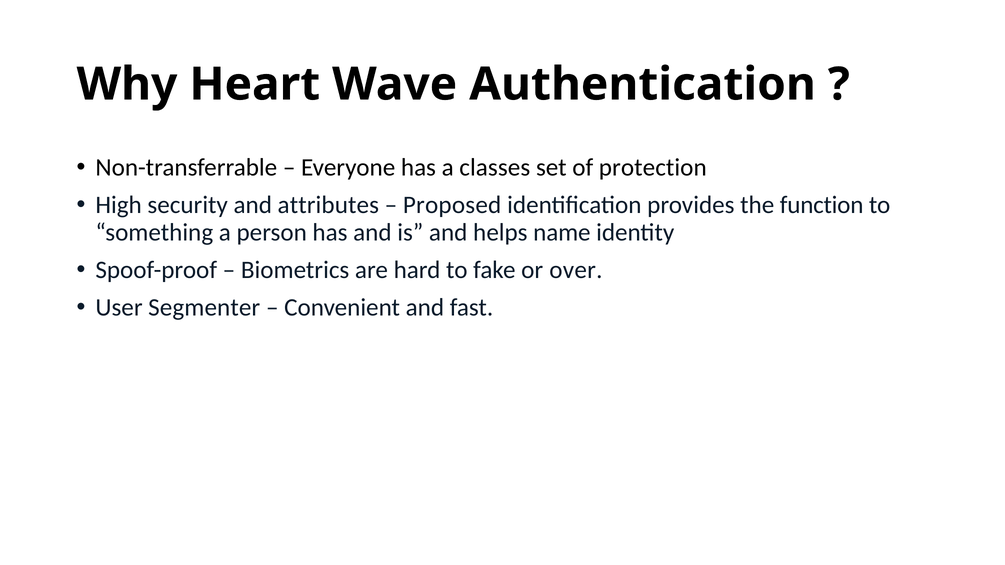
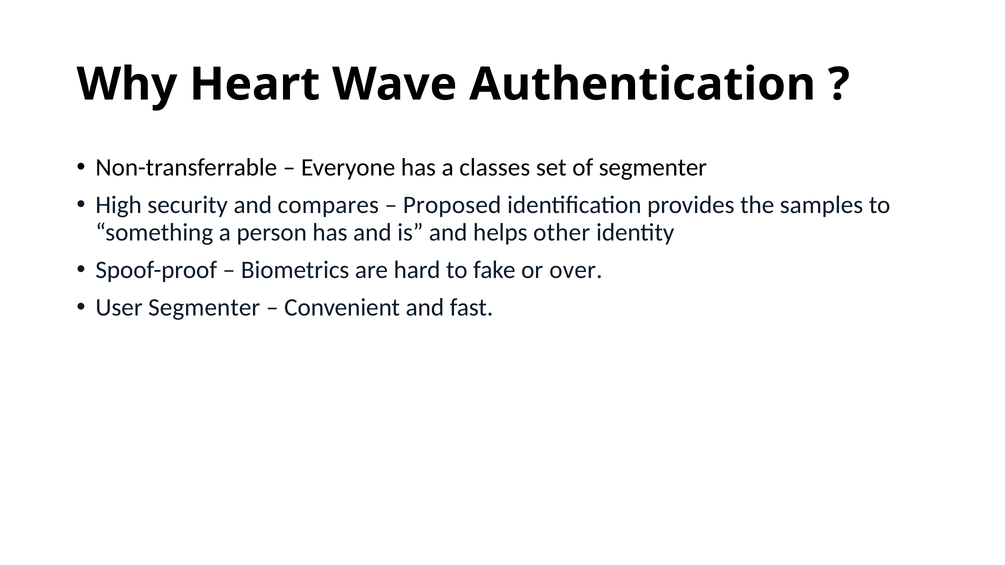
of protection: protection -> segmenter (653, 168)
attributes: attributes -> compares (328, 205)
function: function -> samples (822, 205)
name: name -> other (562, 232)
